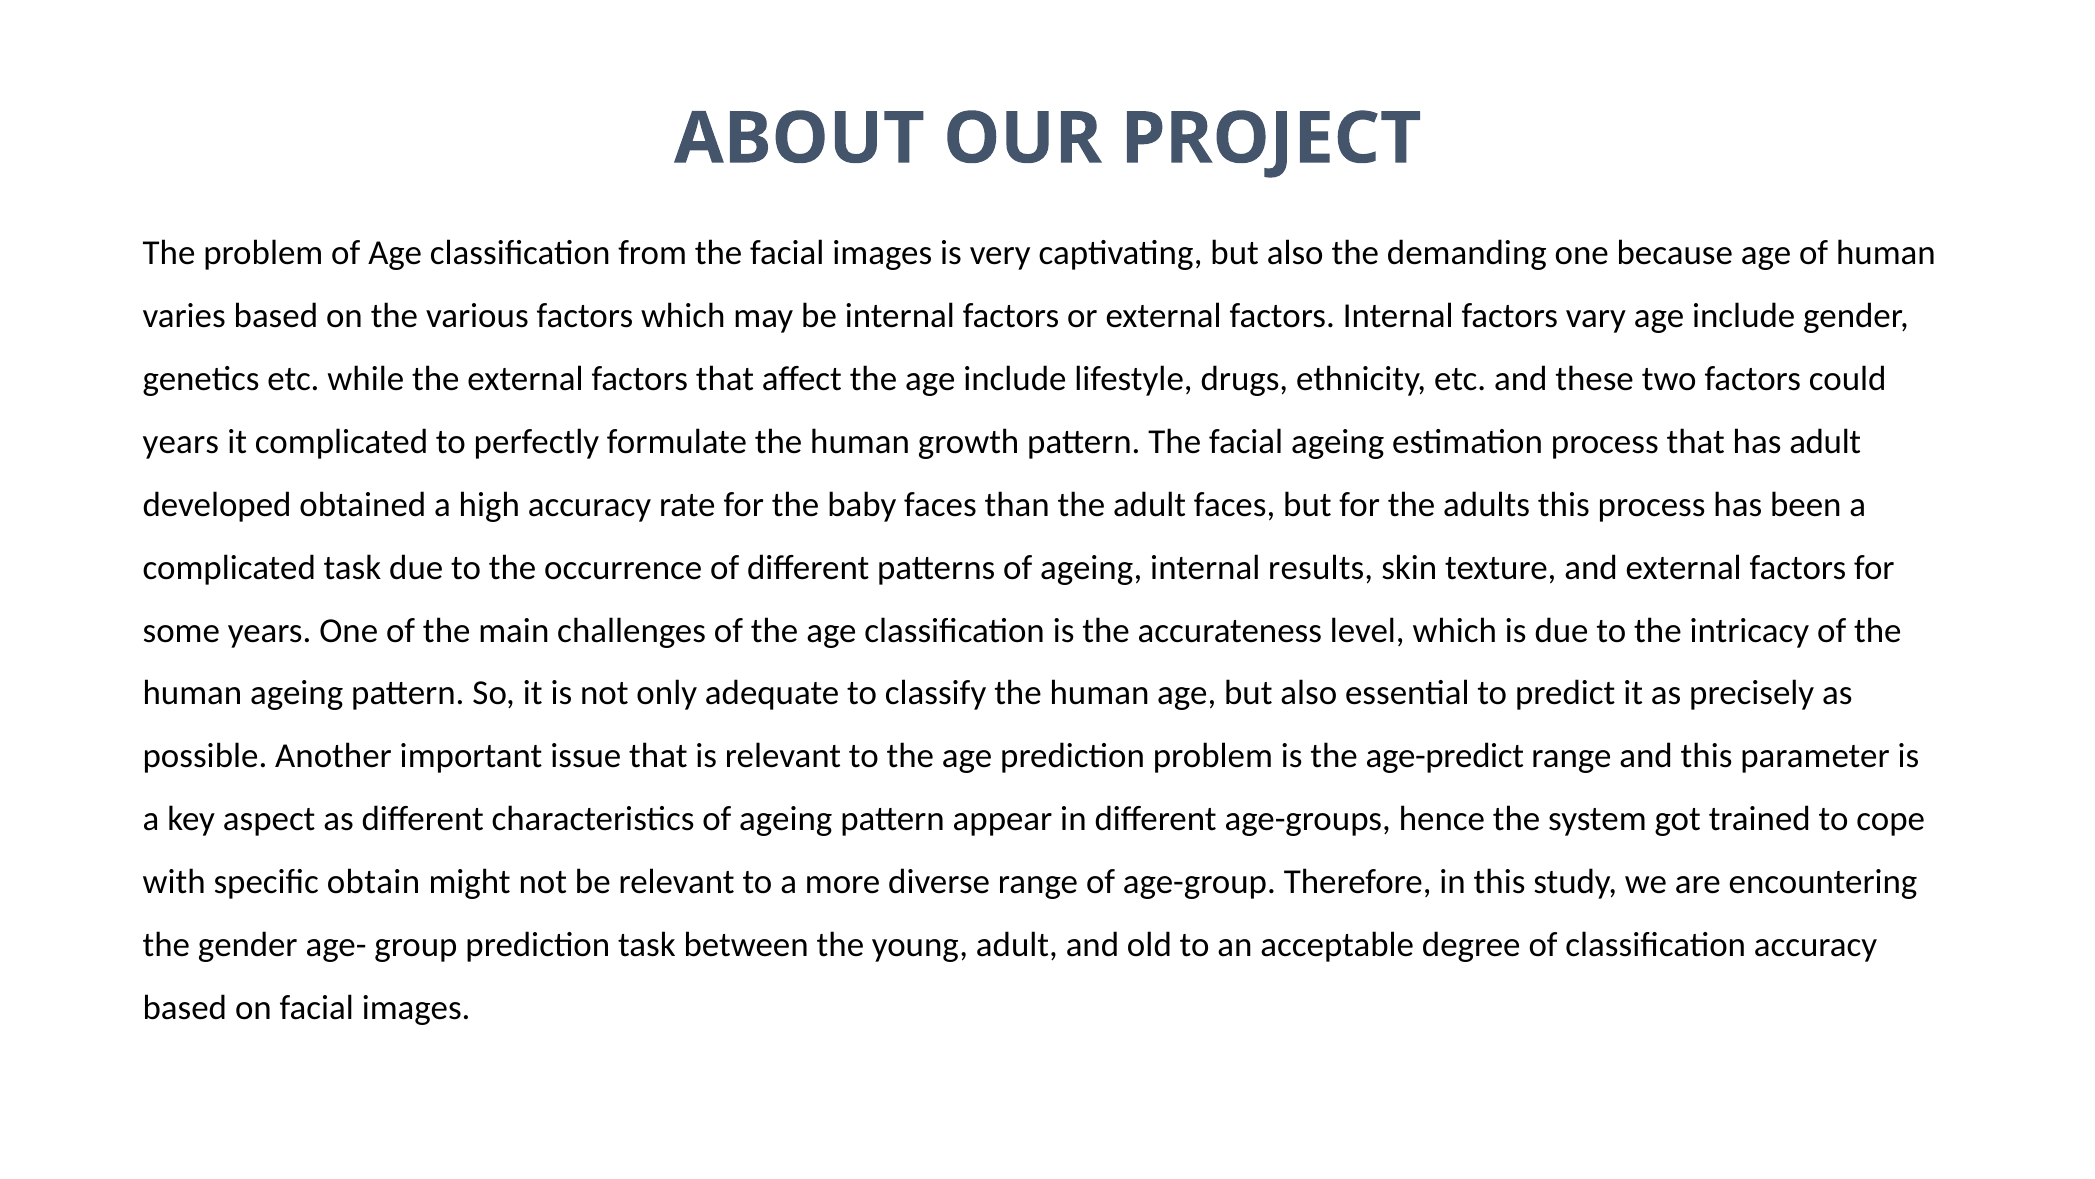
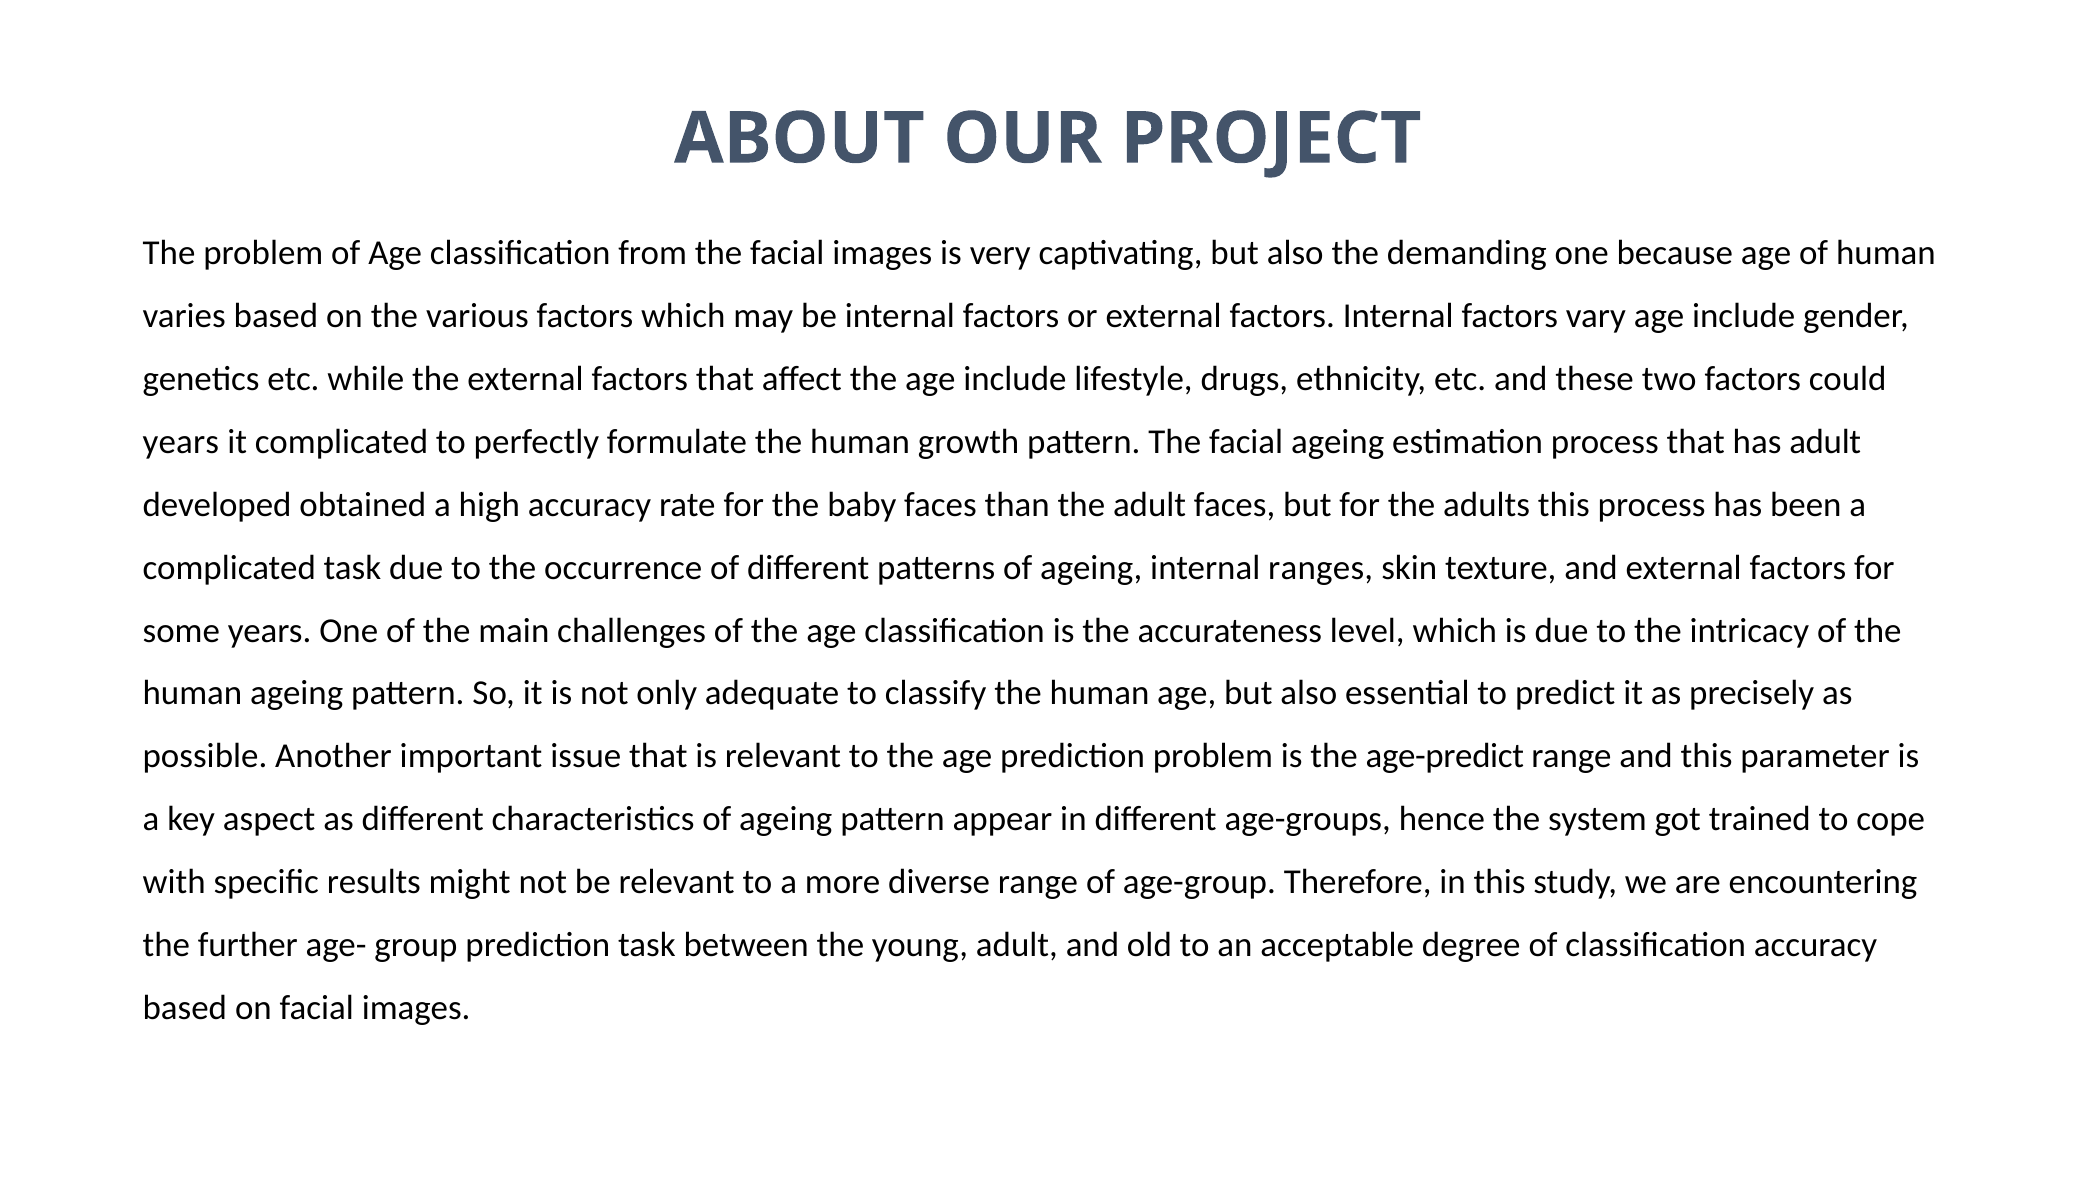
results: results -> ranges (1321, 568)
obtain: obtain -> results (374, 882)
the gender: gender -> further (248, 945)
